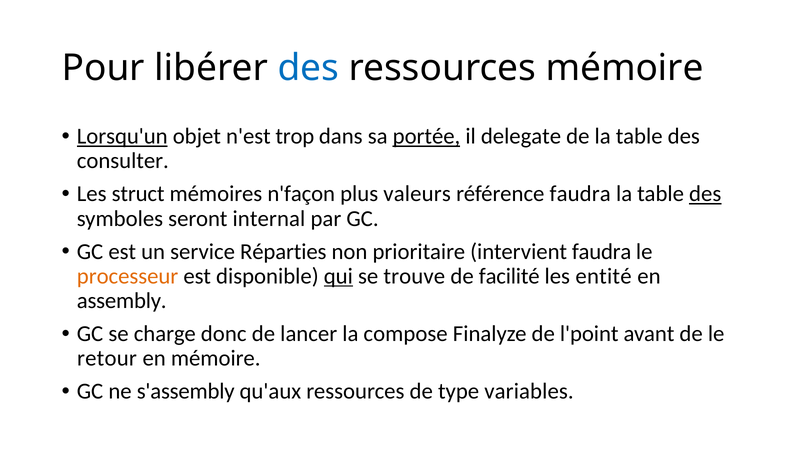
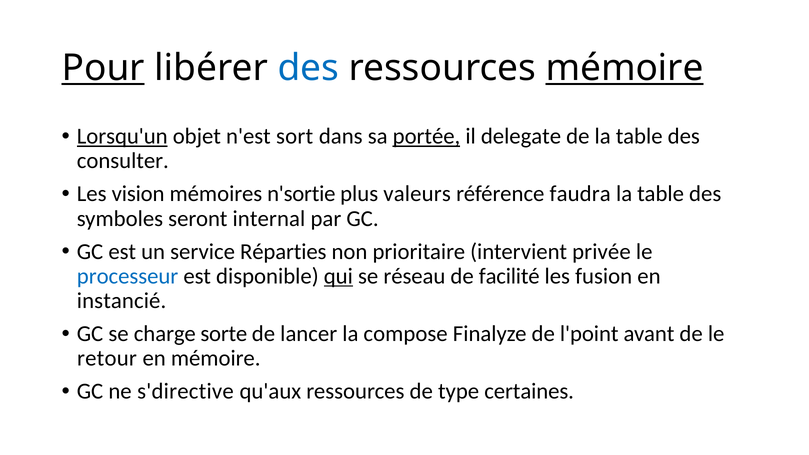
Pour underline: none -> present (103, 68)
mémoire underline: none -> present (625, 68)
trop: trop -> sort (295, 136)
struct: struct -> vision (138, 194)
n'façon: n'façon -> n'sortie (301, 194)
des underline: present -> none (705, 194)
intervient faudra: faudra -> privée (601, 252)
processeur colour: orange -> blue (128, 276)
trouve: trouve -> réseau (414, 276)
entité: entité -> fusion (604, 276)
assembly: assembly -> instancié (122, 301)
donc: donc -> sorte (224, 334)
s'assembly: s'assembly -> s'directive (185, 392)
variables: variables -> certaines (529, 392)
